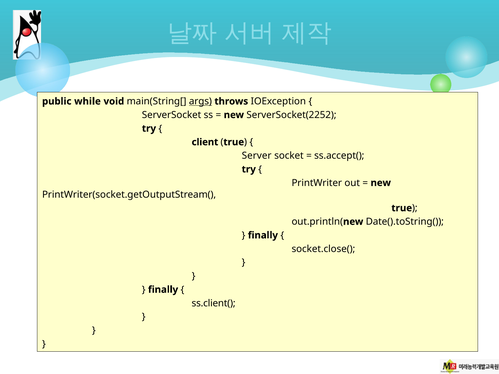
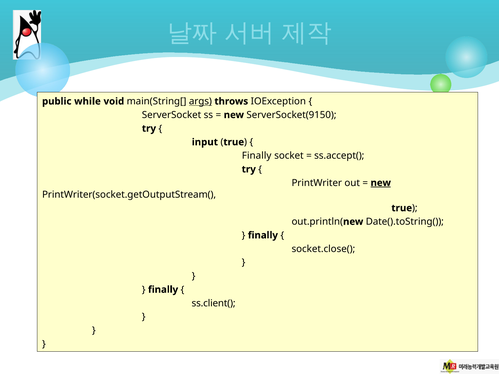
ServerSocket(2252: ServerSocket(2252 -> ServerSocket(9150 (291, 115)
client: client -> input (205, 142)
Server: Server -> Finally (257, 156)
new underline: none -> present (381, 183)
